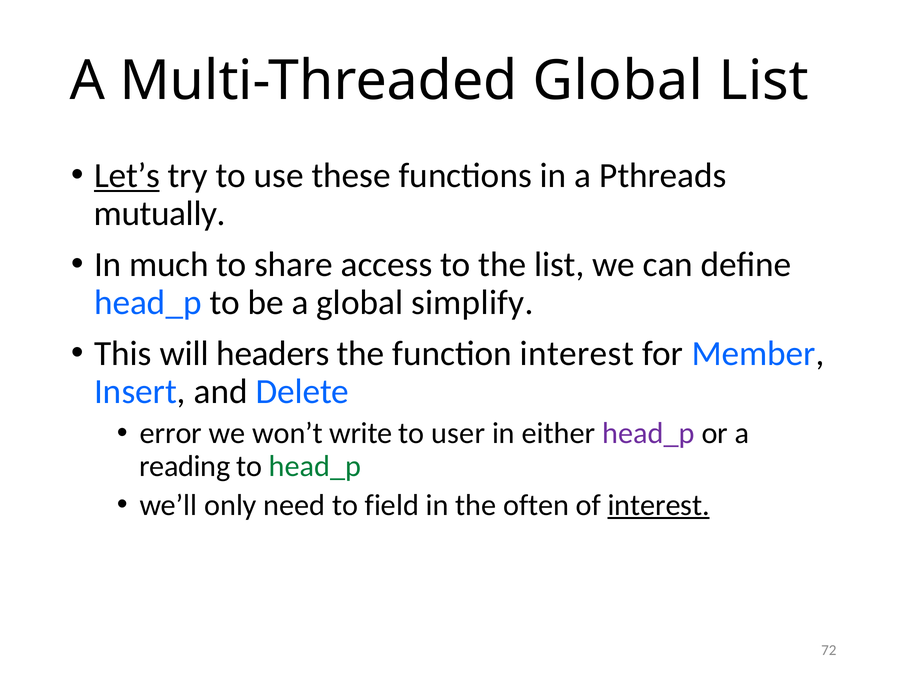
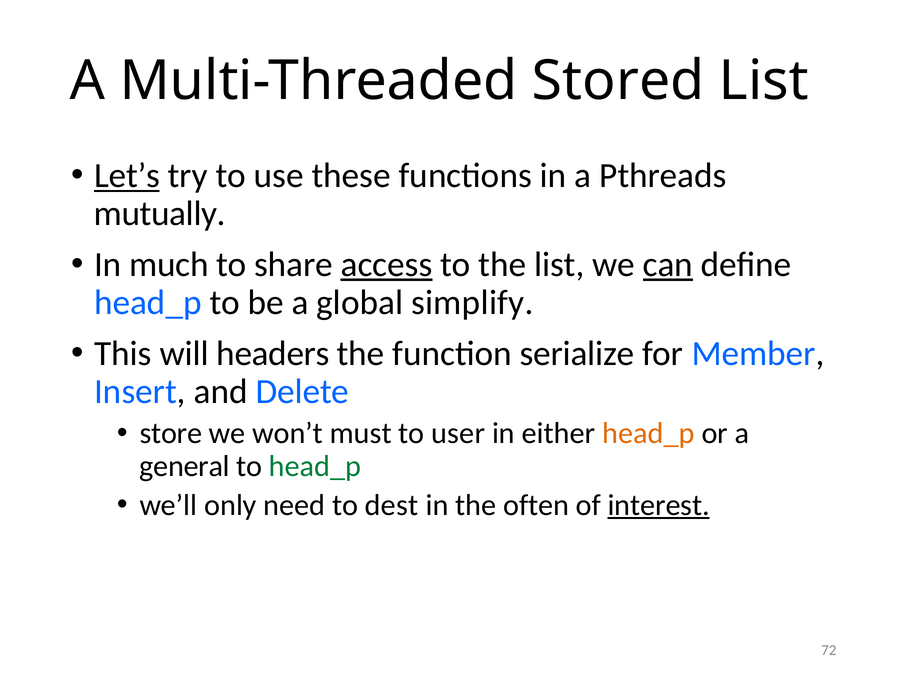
Multi-Threaded Global: Global -> Stored (618, 81)
access underline: none -> present (387, 265)
can underline: none -> present (668, 265)
function interest: interest -> serialize (577, 354)
error: error -> store (171, 433)
write: write -> must (361, 433)
head_p colour: purple -> orange (649, 433)
reading: reading -> general (185, 466)
field: field -> dest (392, 505)
